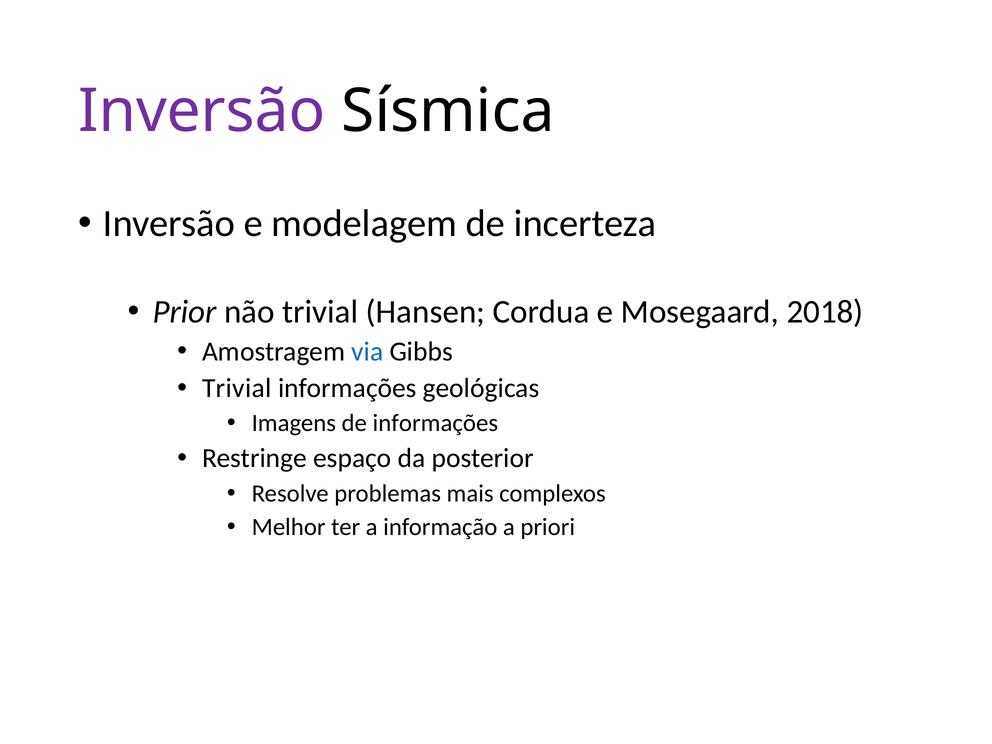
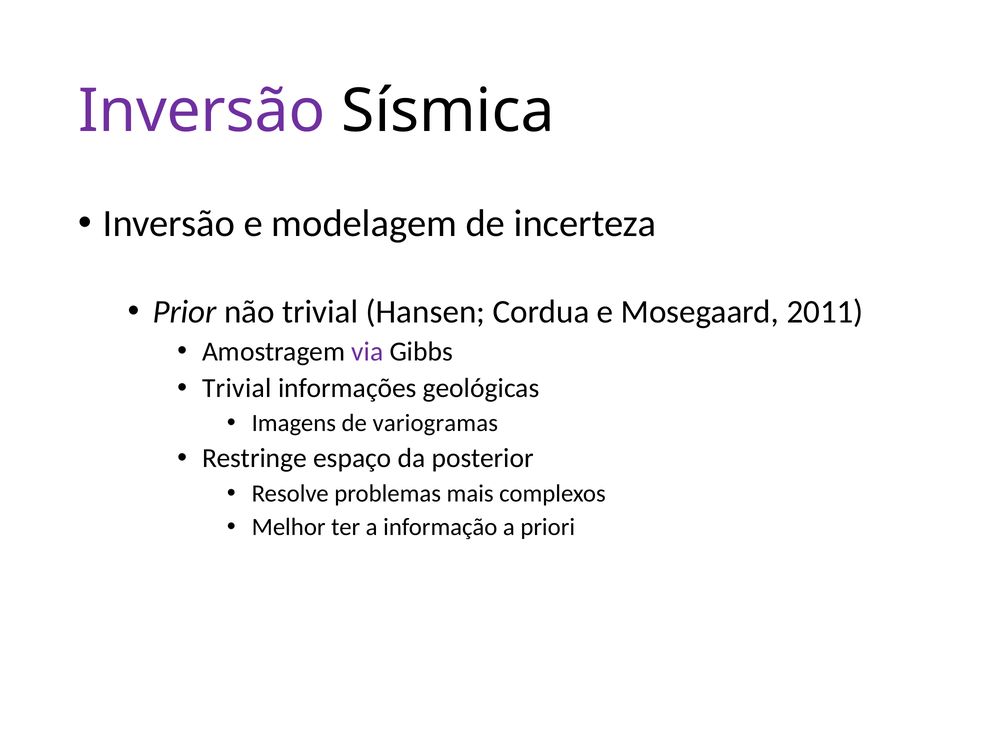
2018: 2018 -> 2011 (825, 312)
via colour: blue -> purple (367, 351)
de informações: informações -> variogramas (435, 423)
